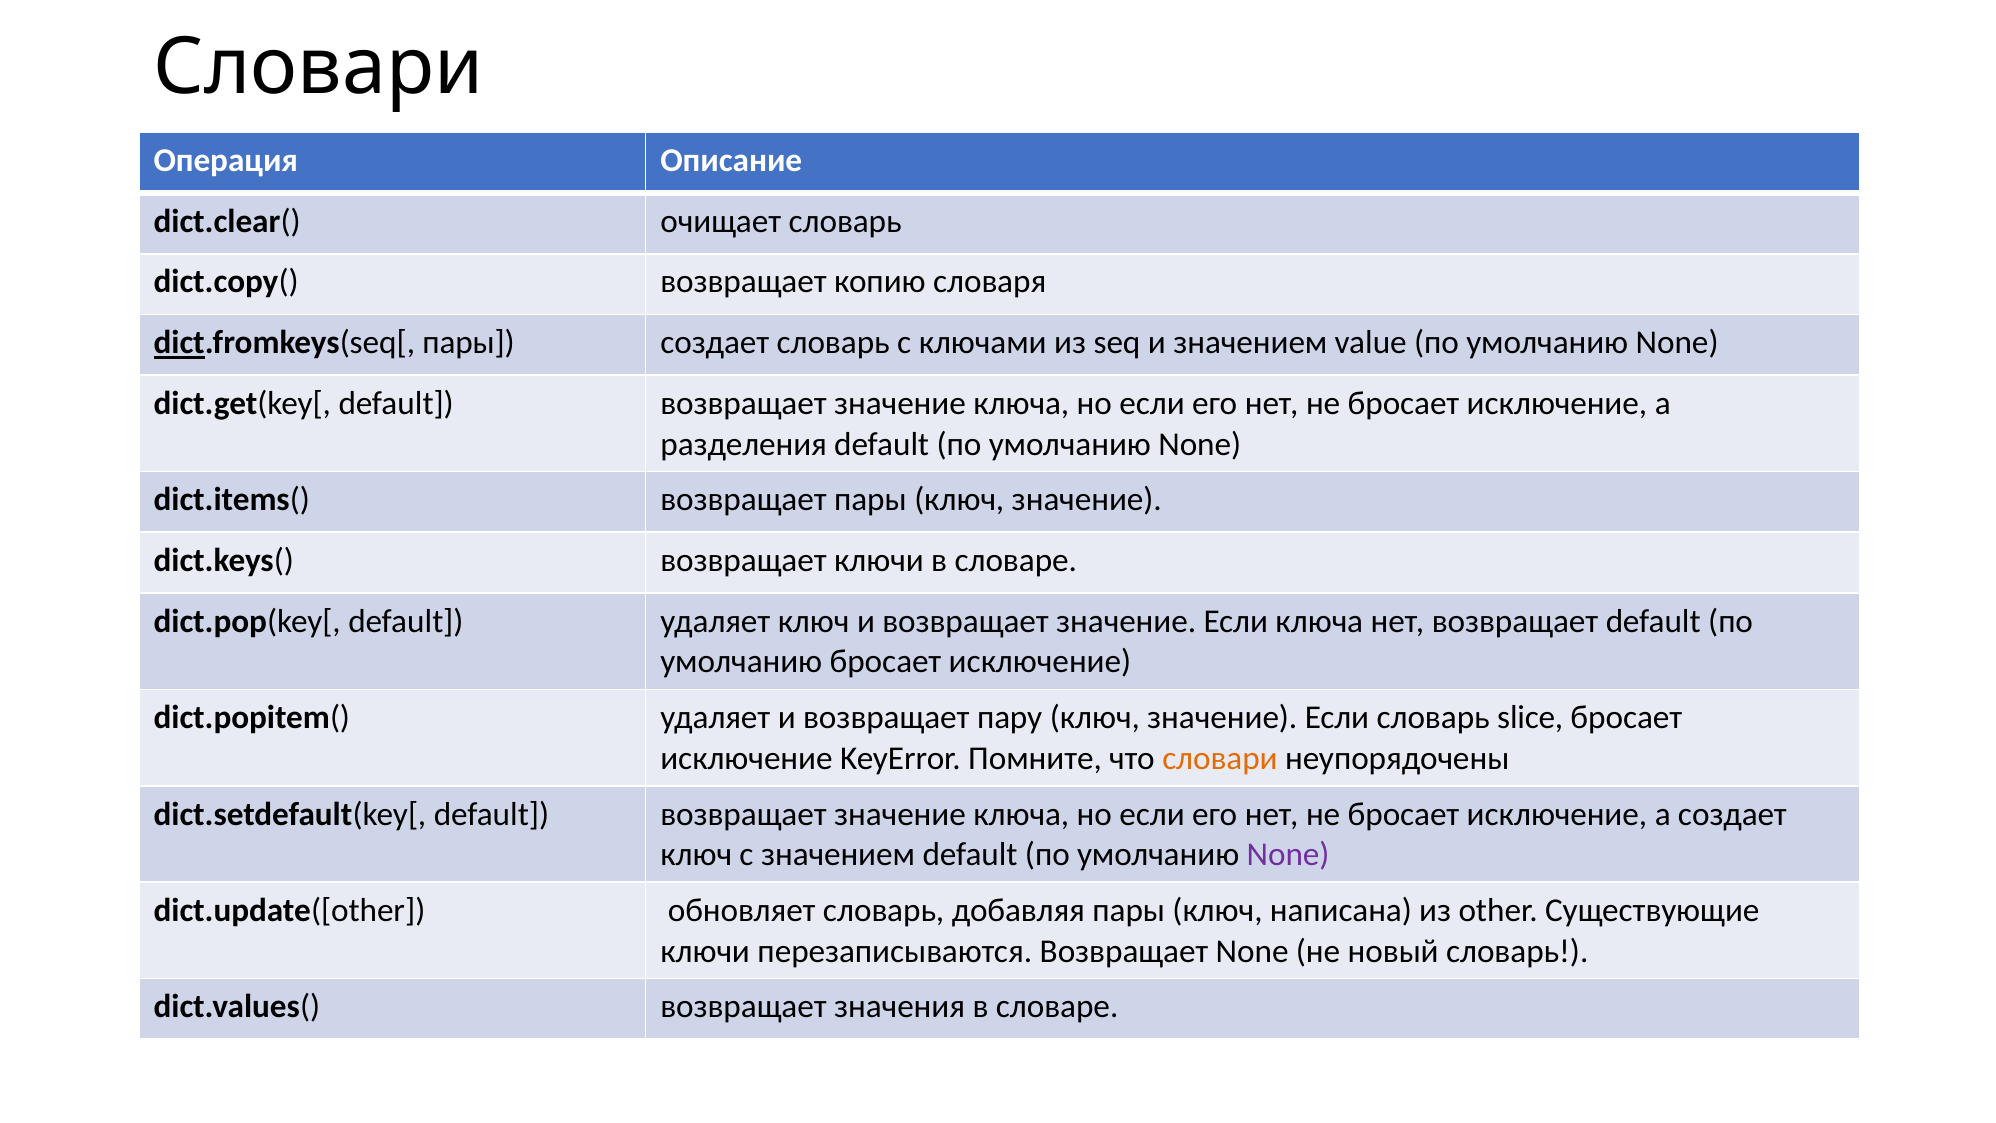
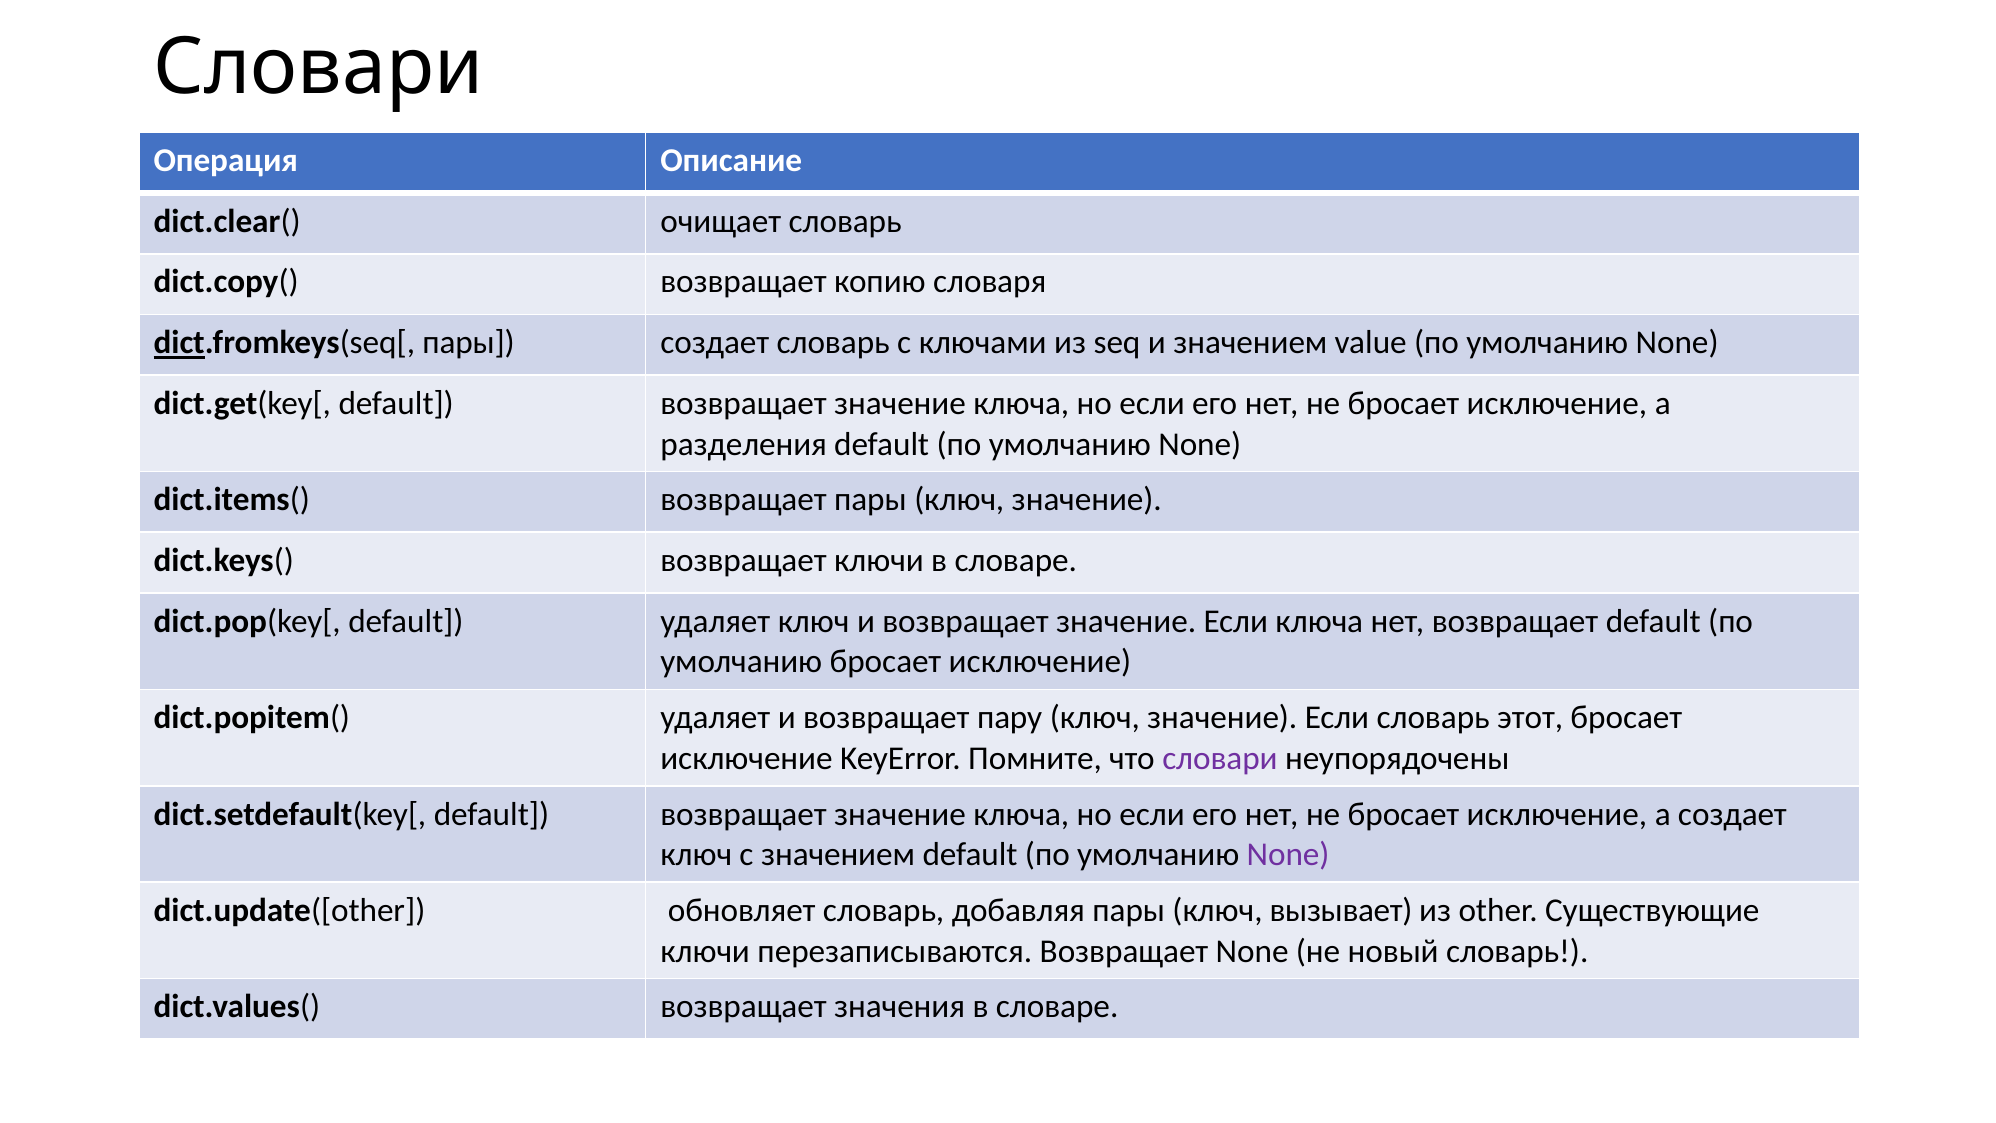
slice: slice -> этот (1530, 717)
словари colour: orange -> purple (1220, 758)
написана: написана -> вызывает (1341, 910)
